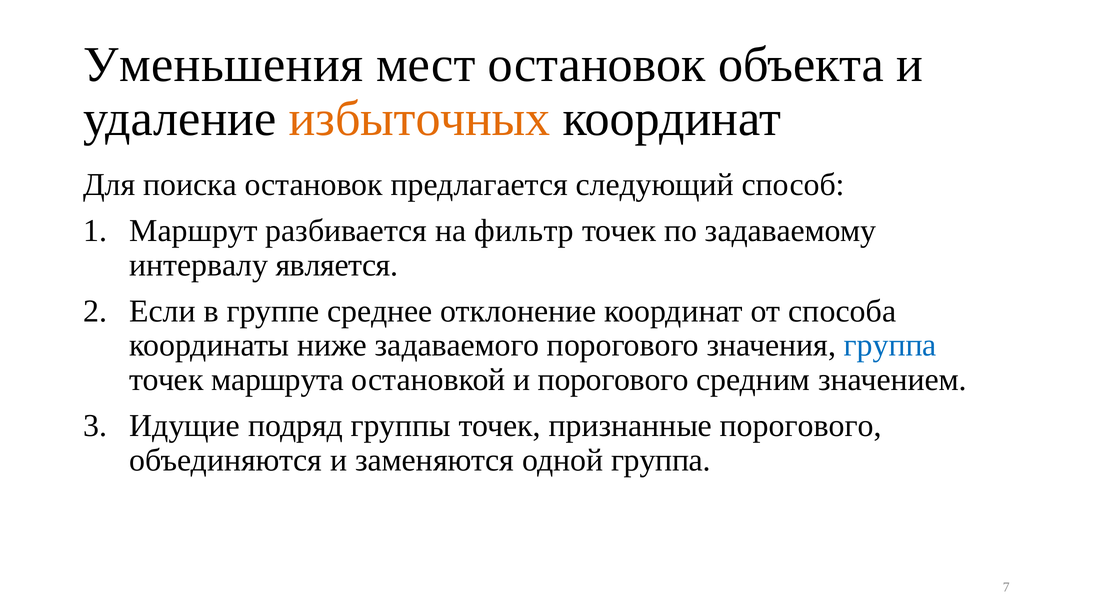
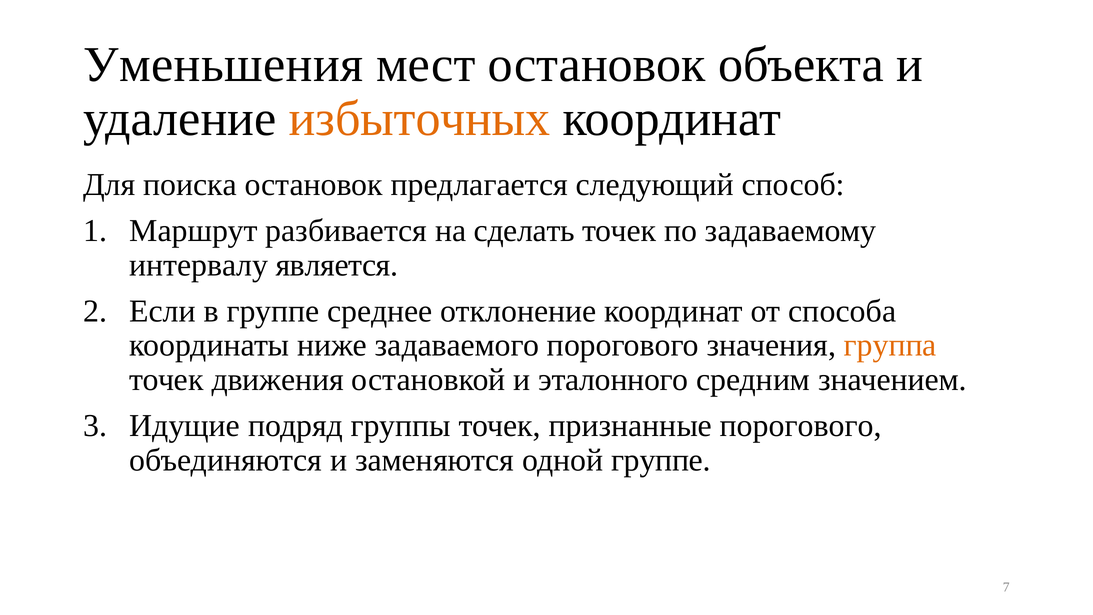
фильтр: фильтр -> сделать (524, 231)
группа colour: blue -> orange (890, 345)
маршрута: маршрута -> движения (278, 380)
и порогового: порогового -> эталонного (613, 380)
одной группа: группа -> группе (661, 460)
